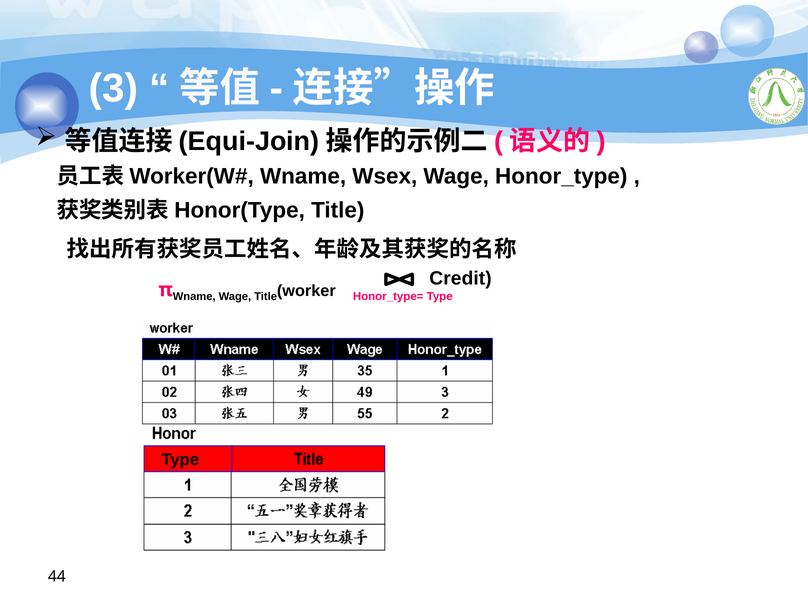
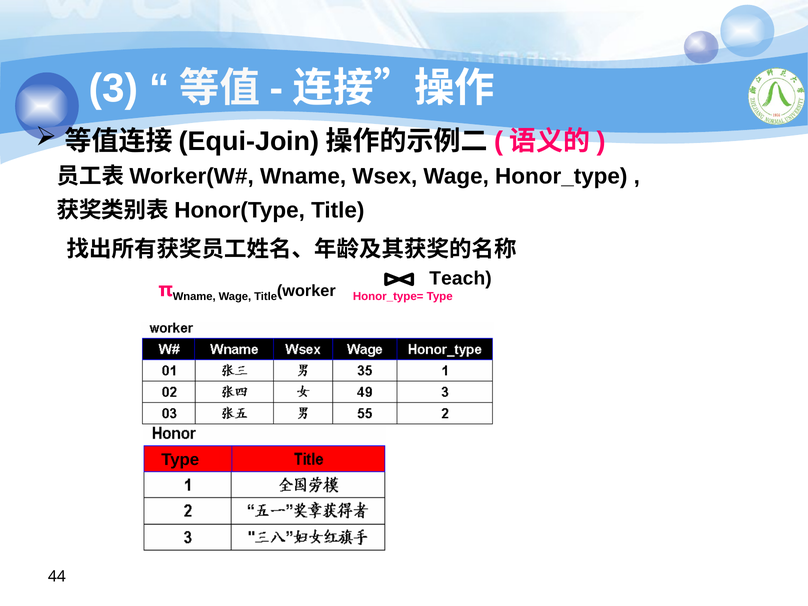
Credit: Credit -> Teach (461, 278)
